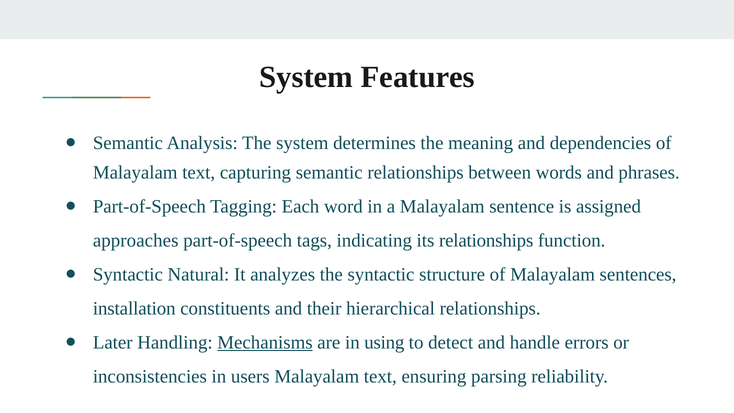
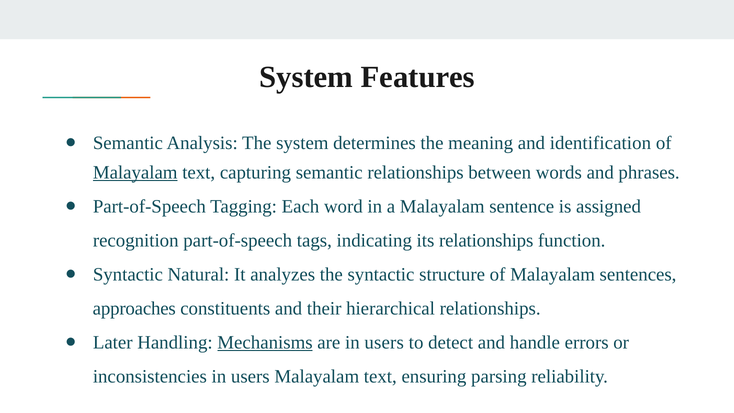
dependencies: dependencies -> identification (600, 143)
Malayalam underline: none -> present (135, 172)
approaches: approaches -> recognition (136, 240)
installation: installation -> approaches (134, 308)
are in using: using -> users (384, 342)
